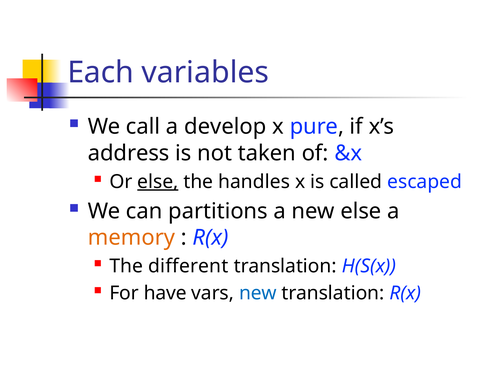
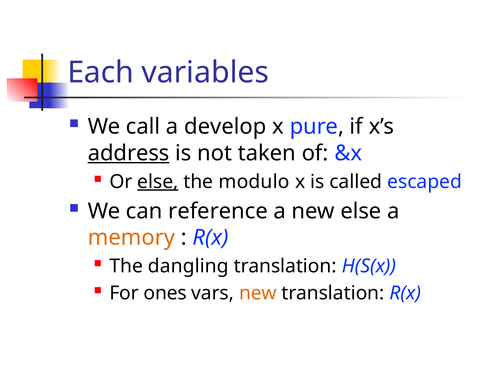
address underline: none -> present (129, 153)
handles: handles -> modulo (254, 182)
partitions: partitions -> reference (218, 211)
different: different -> dangling (188, 266)
have: have -> ones (165, 293)
new colour: blue -> orange (258, 293)
